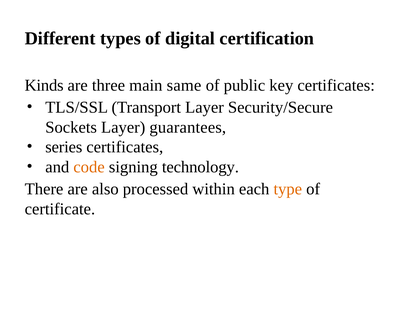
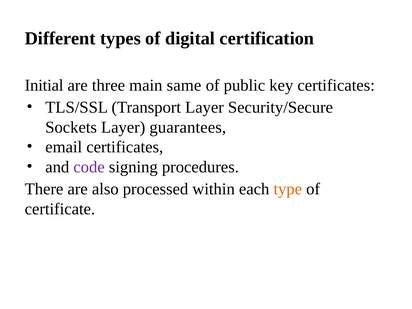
Kinds: Kinds -> Initial (44, 85)
series: series -> email (64, 147)
code colour: orange -> purple (89, 167)
technology: technology -> procedures (200, 167)
